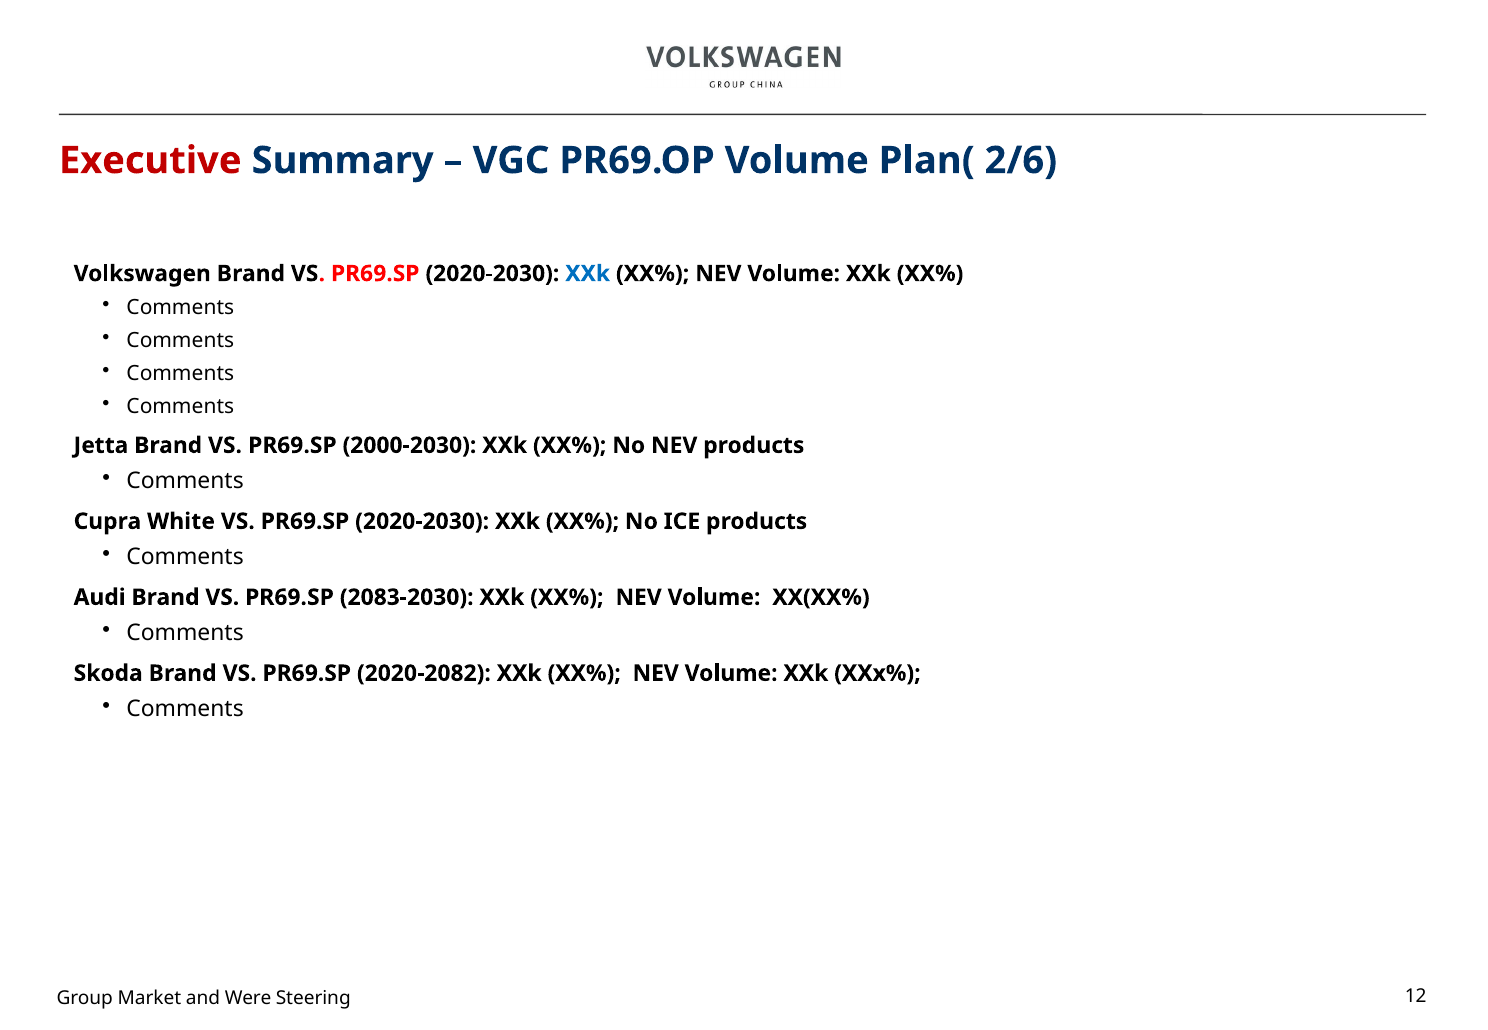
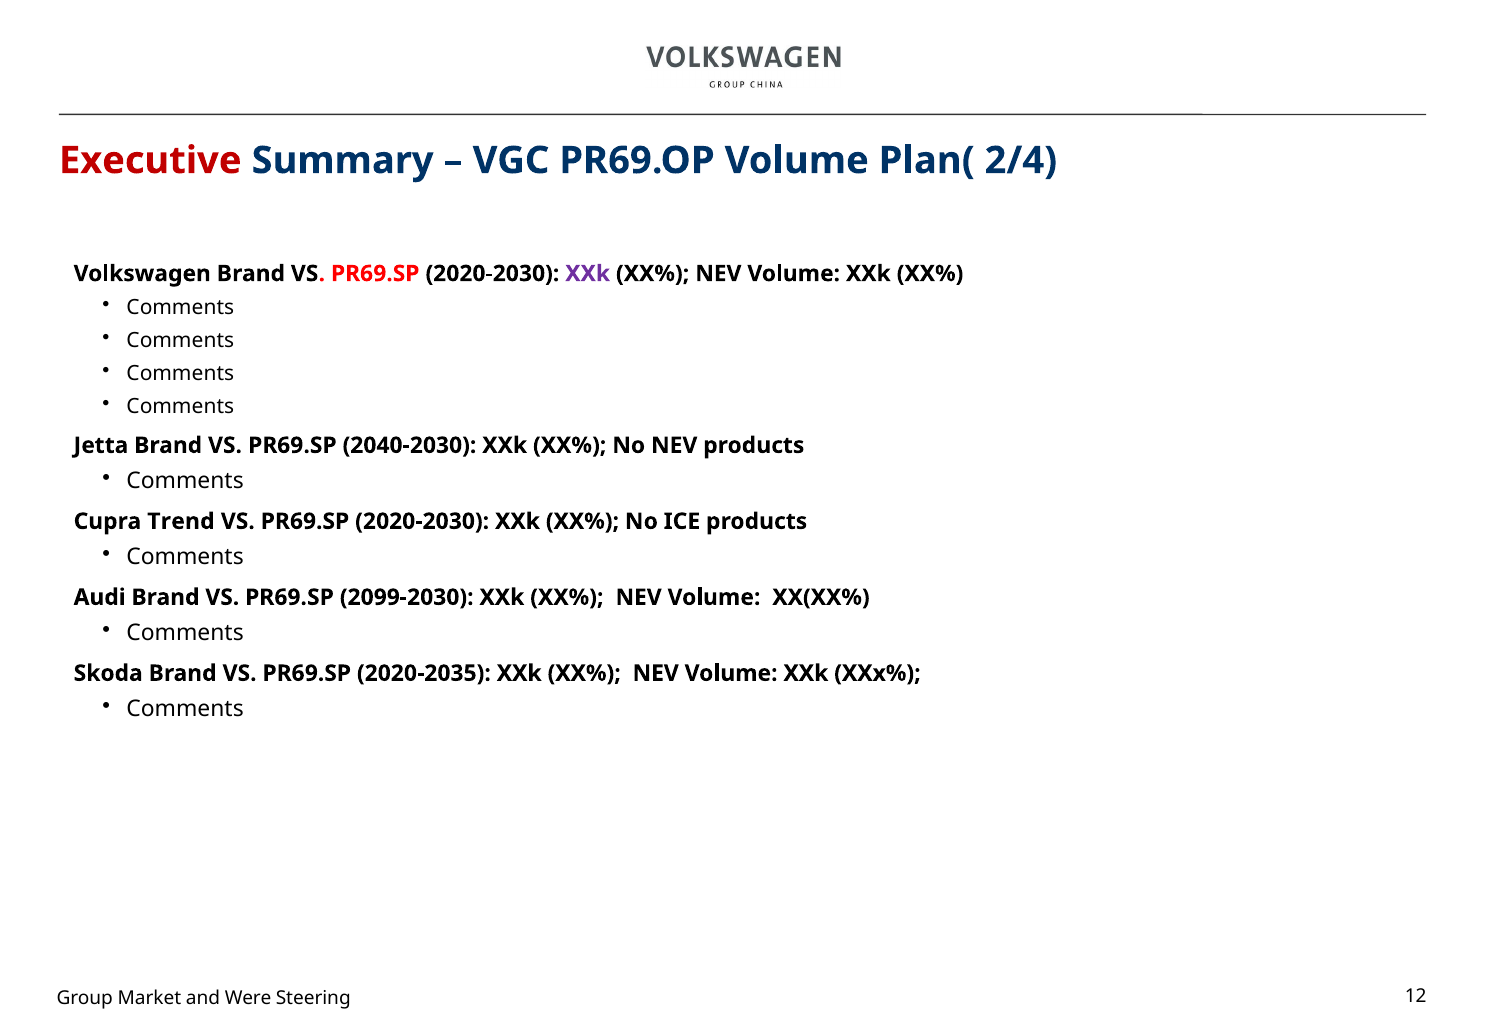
2/6: 2/6 -> 2/4 (1021, 161)
XXk colour: blue -> purple (588, 274)
2000-2030: 2000-2030 -> 2040-2030 (409, 445)
White: White -> Trend (181, 521)
2083-2030: 2083-2030 -> 2099-2030 (407, 597)
2020-2082: 2020-2082 -> 2020-2035 (424, 673)
